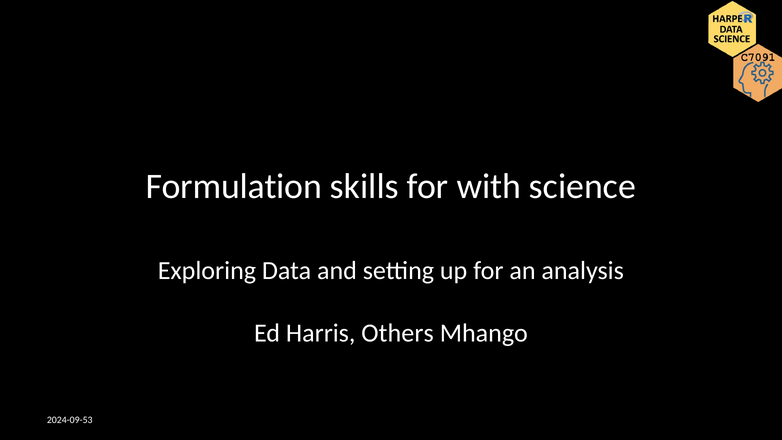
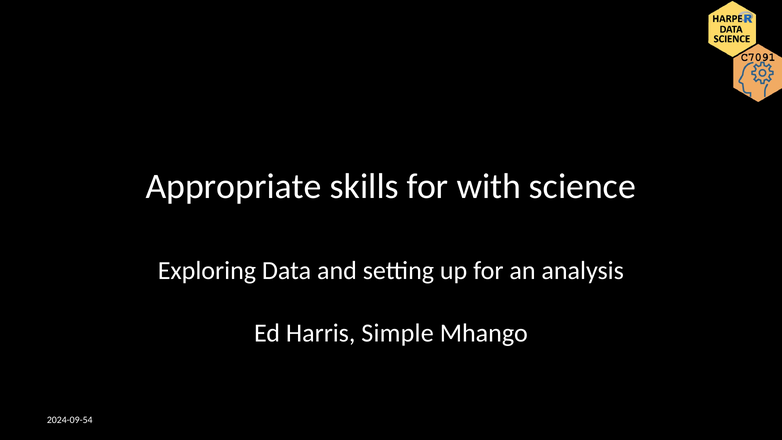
Formulation: Formulation -> Appropriate (234, 186)
Others: Others -> Simple (398, 333)
2024-09-53: 2024-09-53 -> 2024-09-54 (70, 420)
